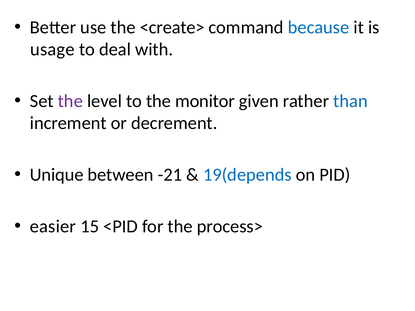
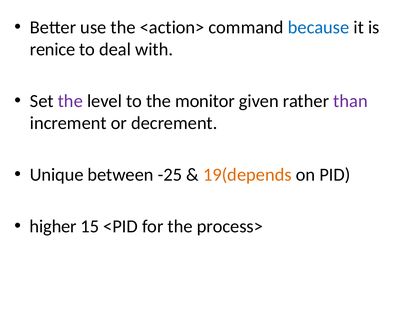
<create>: <create> -> <action> (172, 27)
usage: usage -> renice (53, 49)
than colour: blue -> purple (351, 101)
-21: -21 -> -25 (170, 175)
19(depends colour: blue -> orange (247, 175)
easier: easier -> higher (53, 227)
